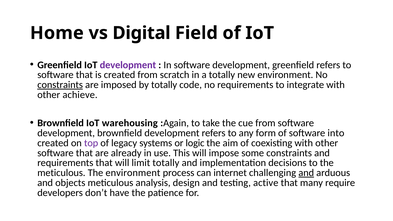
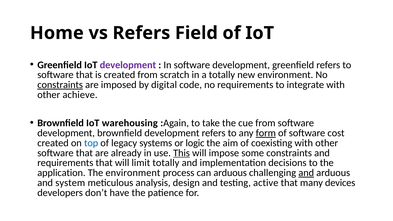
vs Digital: Digital -> Refers (141, 33)
by totally: totally -> digital (164, 85)
form underline: none -> present (266, 133)
into: into -> cost (336, 133)
top colour: purple -> blue (91, 143)
This underline: none -> present (182, 153)
meticulous: meticulous -> application (61, 173)
can internet: internet -> arduous (230, 173)
objects: objects -> system (70, 183)
require: require -> devices (340, 183)
